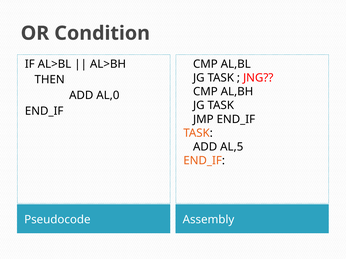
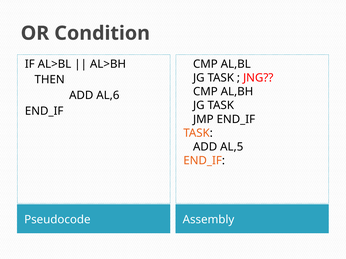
AL,0: AL,0 -> AL,6 (108, 96)
